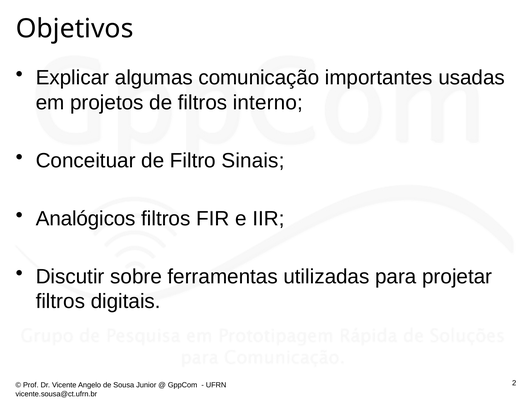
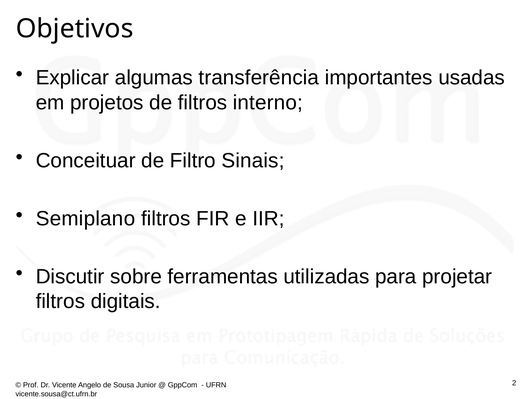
comunicação: comunicação -> transferência (259, 78)
Analógicos: Analógicos -> Semiplano (86, 219)
